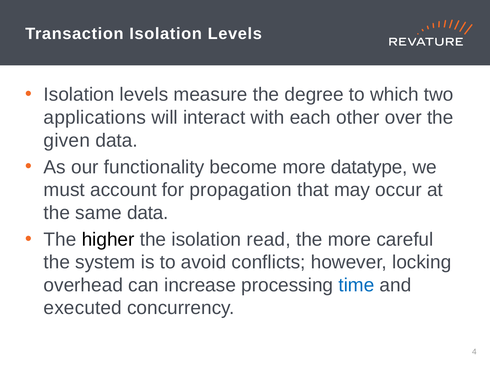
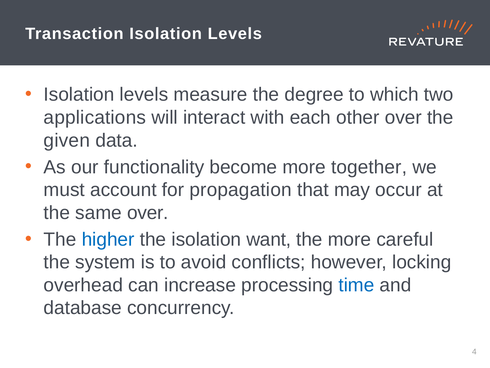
datatype: datatype -> together (369, 167)
same data: data -> over (148, 212)
higher colour: black -> blue (108, 239)
read: read -> want (269, 239)
executed: executed -> database (83, 308)
